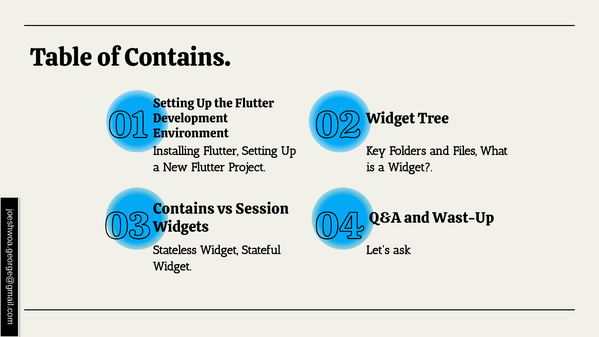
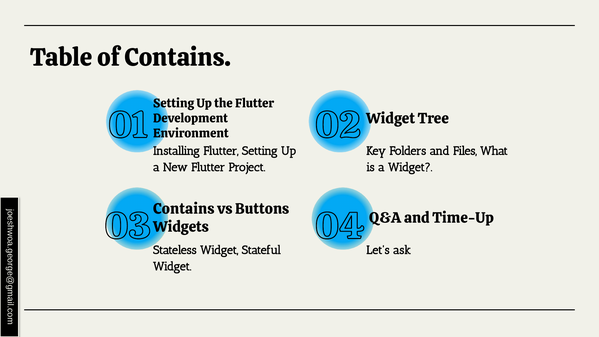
Session: Session -> Buttons (262, 209)
Wast-Up: Wast-Up -> Time-Up (463, 218)
